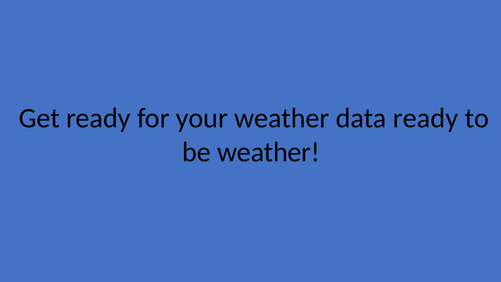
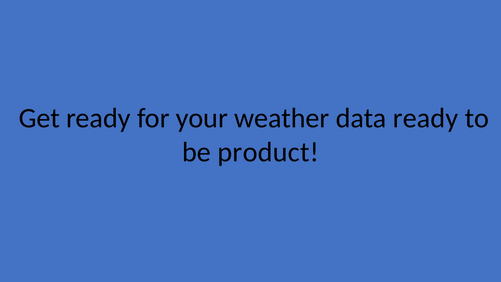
be weather: weather -> product (268, 152)
